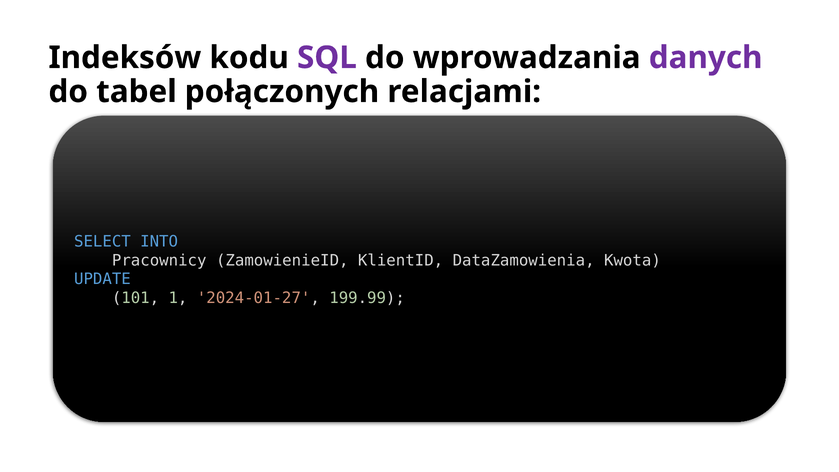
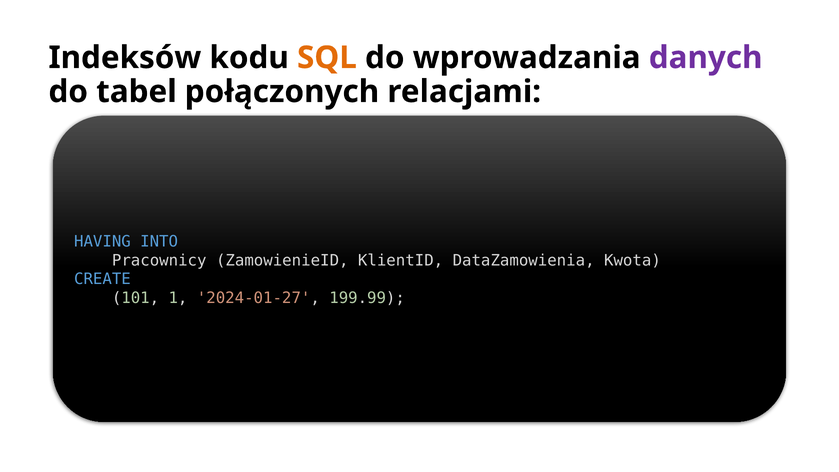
SQL colour: purple -> orange (327, 58)
SELECT: SELECT -> HAVING (102, 242)
UPDATE: UPDATE -> CREATE (102, 279)
